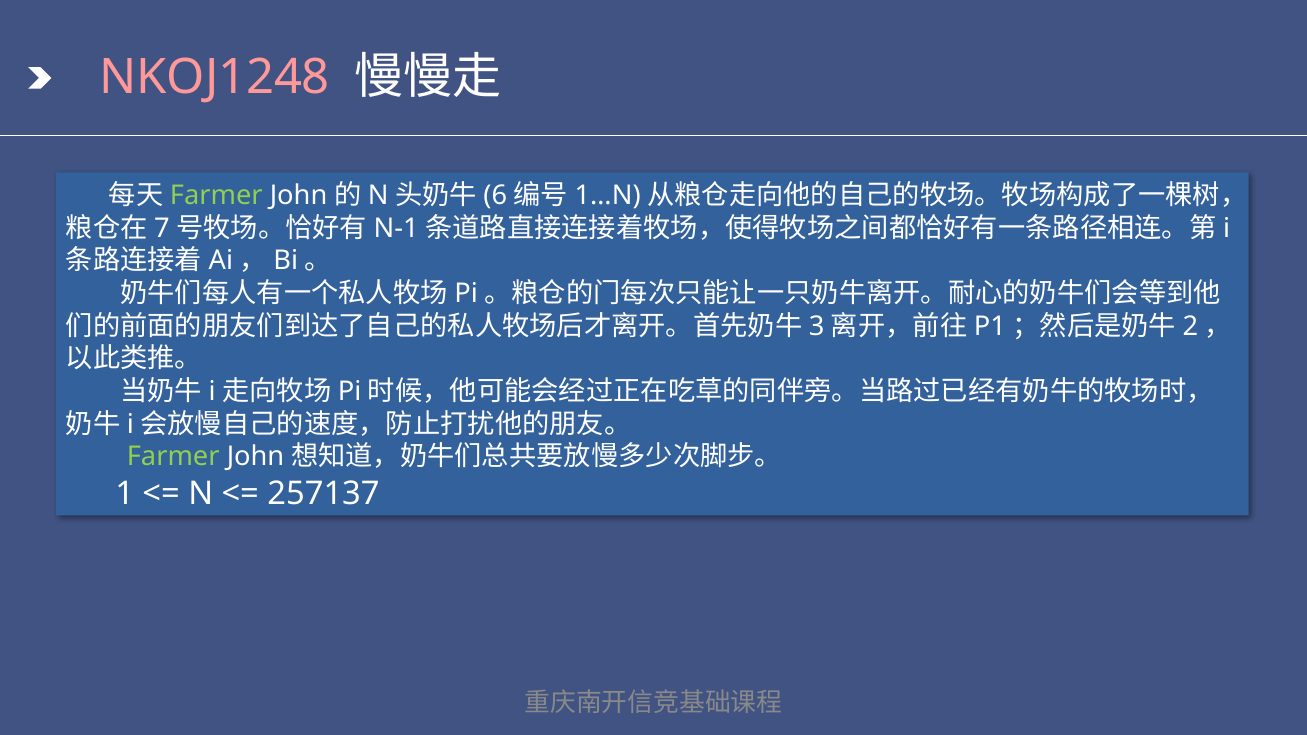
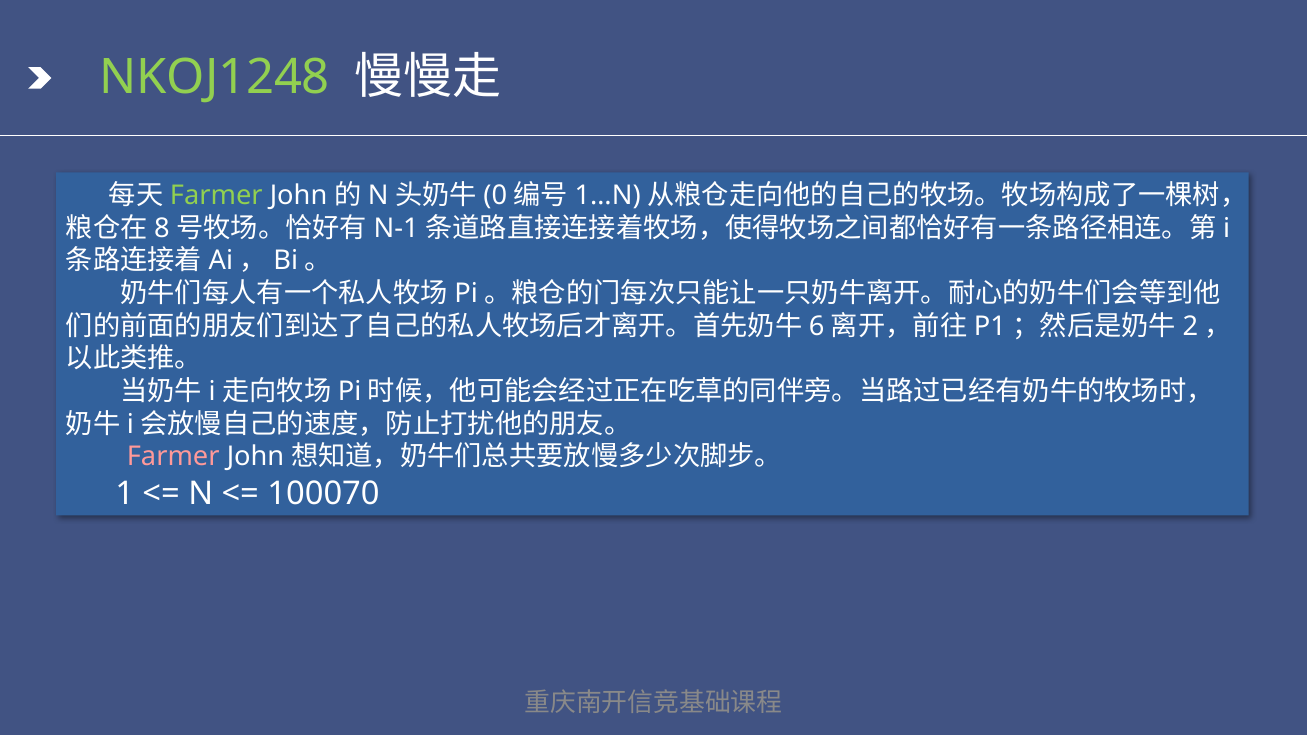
NKOJ1248 colour: pink -> light green (215, 78)
6: 6 -> 0 (495, 196)
7: 7 -> 8 (162, 228)
3: 3 -> 6 (817, 326)
Farmer colour: light green -> pink (173, 457)
257137: 257137 -> 100070 (324, 493)
